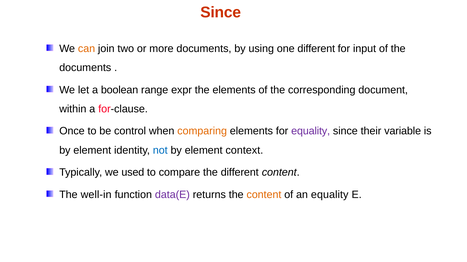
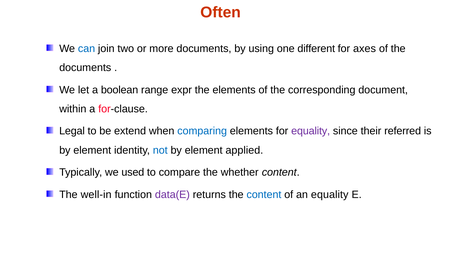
Since: Since -> Often (221, 12)
can colour: orange -> blue (87, 49)
input: input -> axes (365, 49)
Once: Once -> Legal (72, 131)
control: control -> extend (130, 131)
comparing colour: orange -> blue (202, 131)
variable: variable -> referred (403, 131)
context: context -> applied (244, 150)
the different: different -> whether (240, 172)
content colour: orange -> blue (264, 194)
